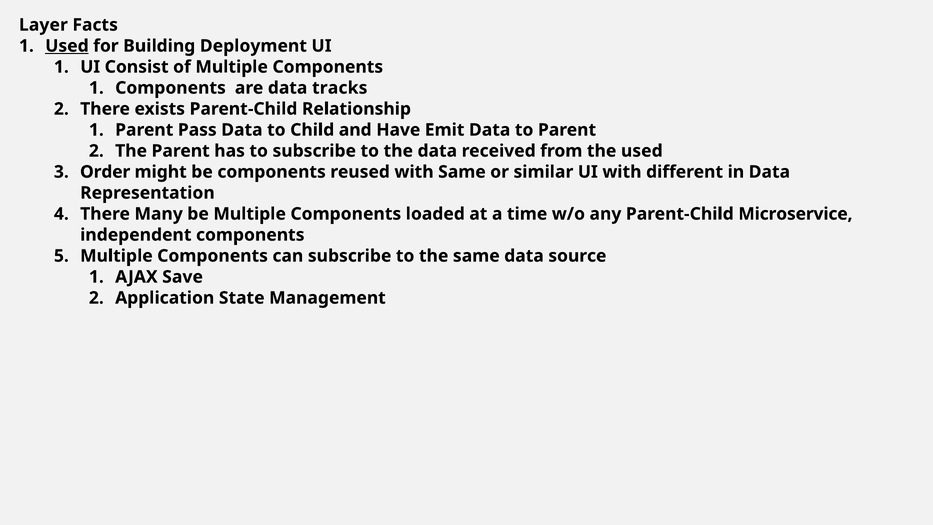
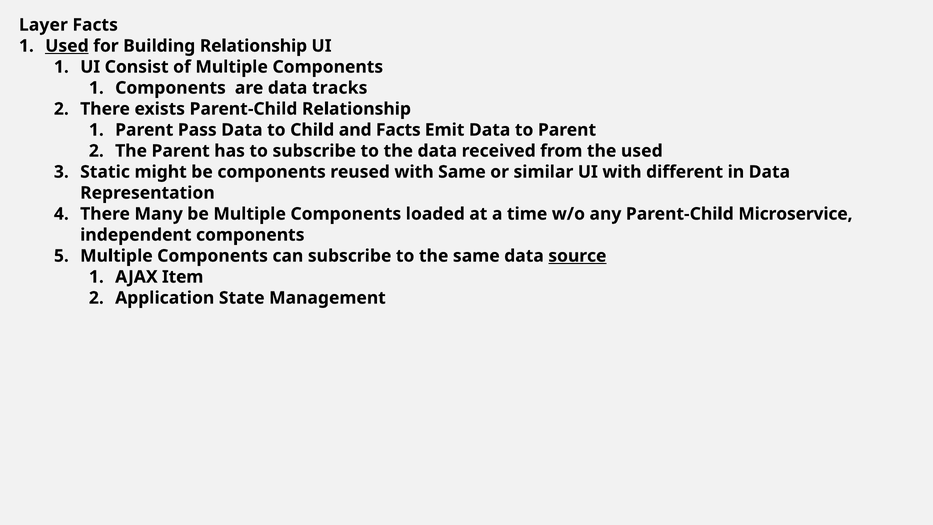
Building Deployment: Deployment -> Relationship (253, 46)
and Have: Have -> Facts (398, 130)
Order: Order -> Static (105, 172)
source underline: none -> present (577, 256)
Save: Save -> Item (183, 277)
